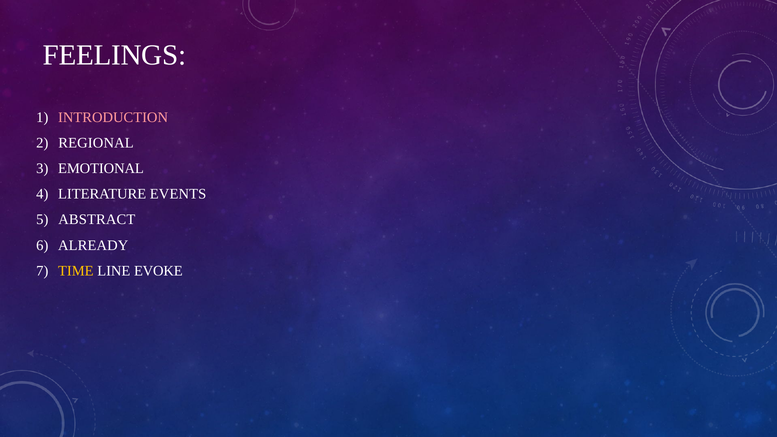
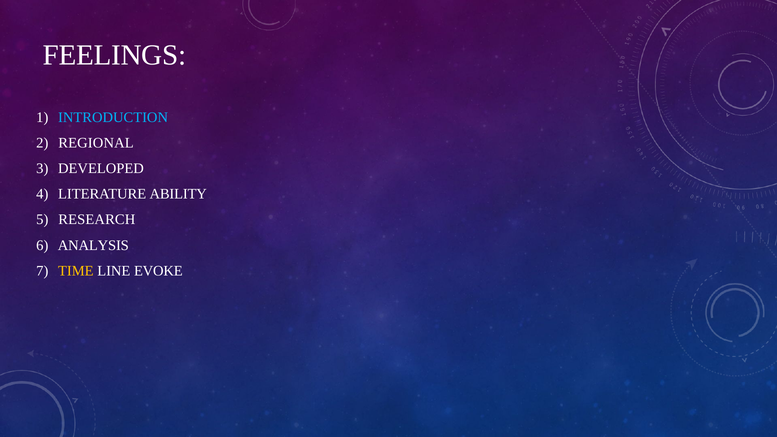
INTRODUCTION colour: pink -> light blue (113, 117)
EMOTIONAL: EMOTIONAL -> DEVELOPED (101, 169)
EVENTS: EVENTS -> ABILITY (178, 194)
ABSTRACT: ABSTRACT -> RESEARCH (97, 220)
ALREADY: ALREADY -> ANALYSIS (93, 245)
